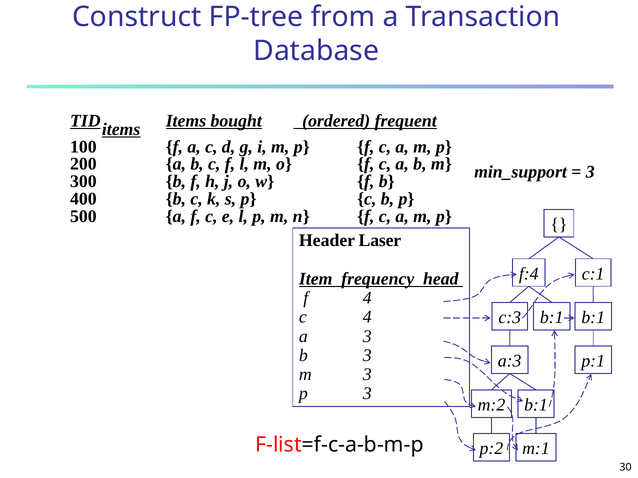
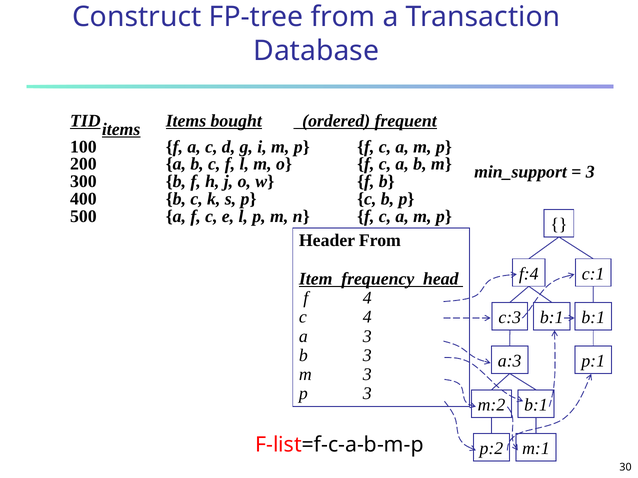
Header Laser: Laser -> From (380, 241)
